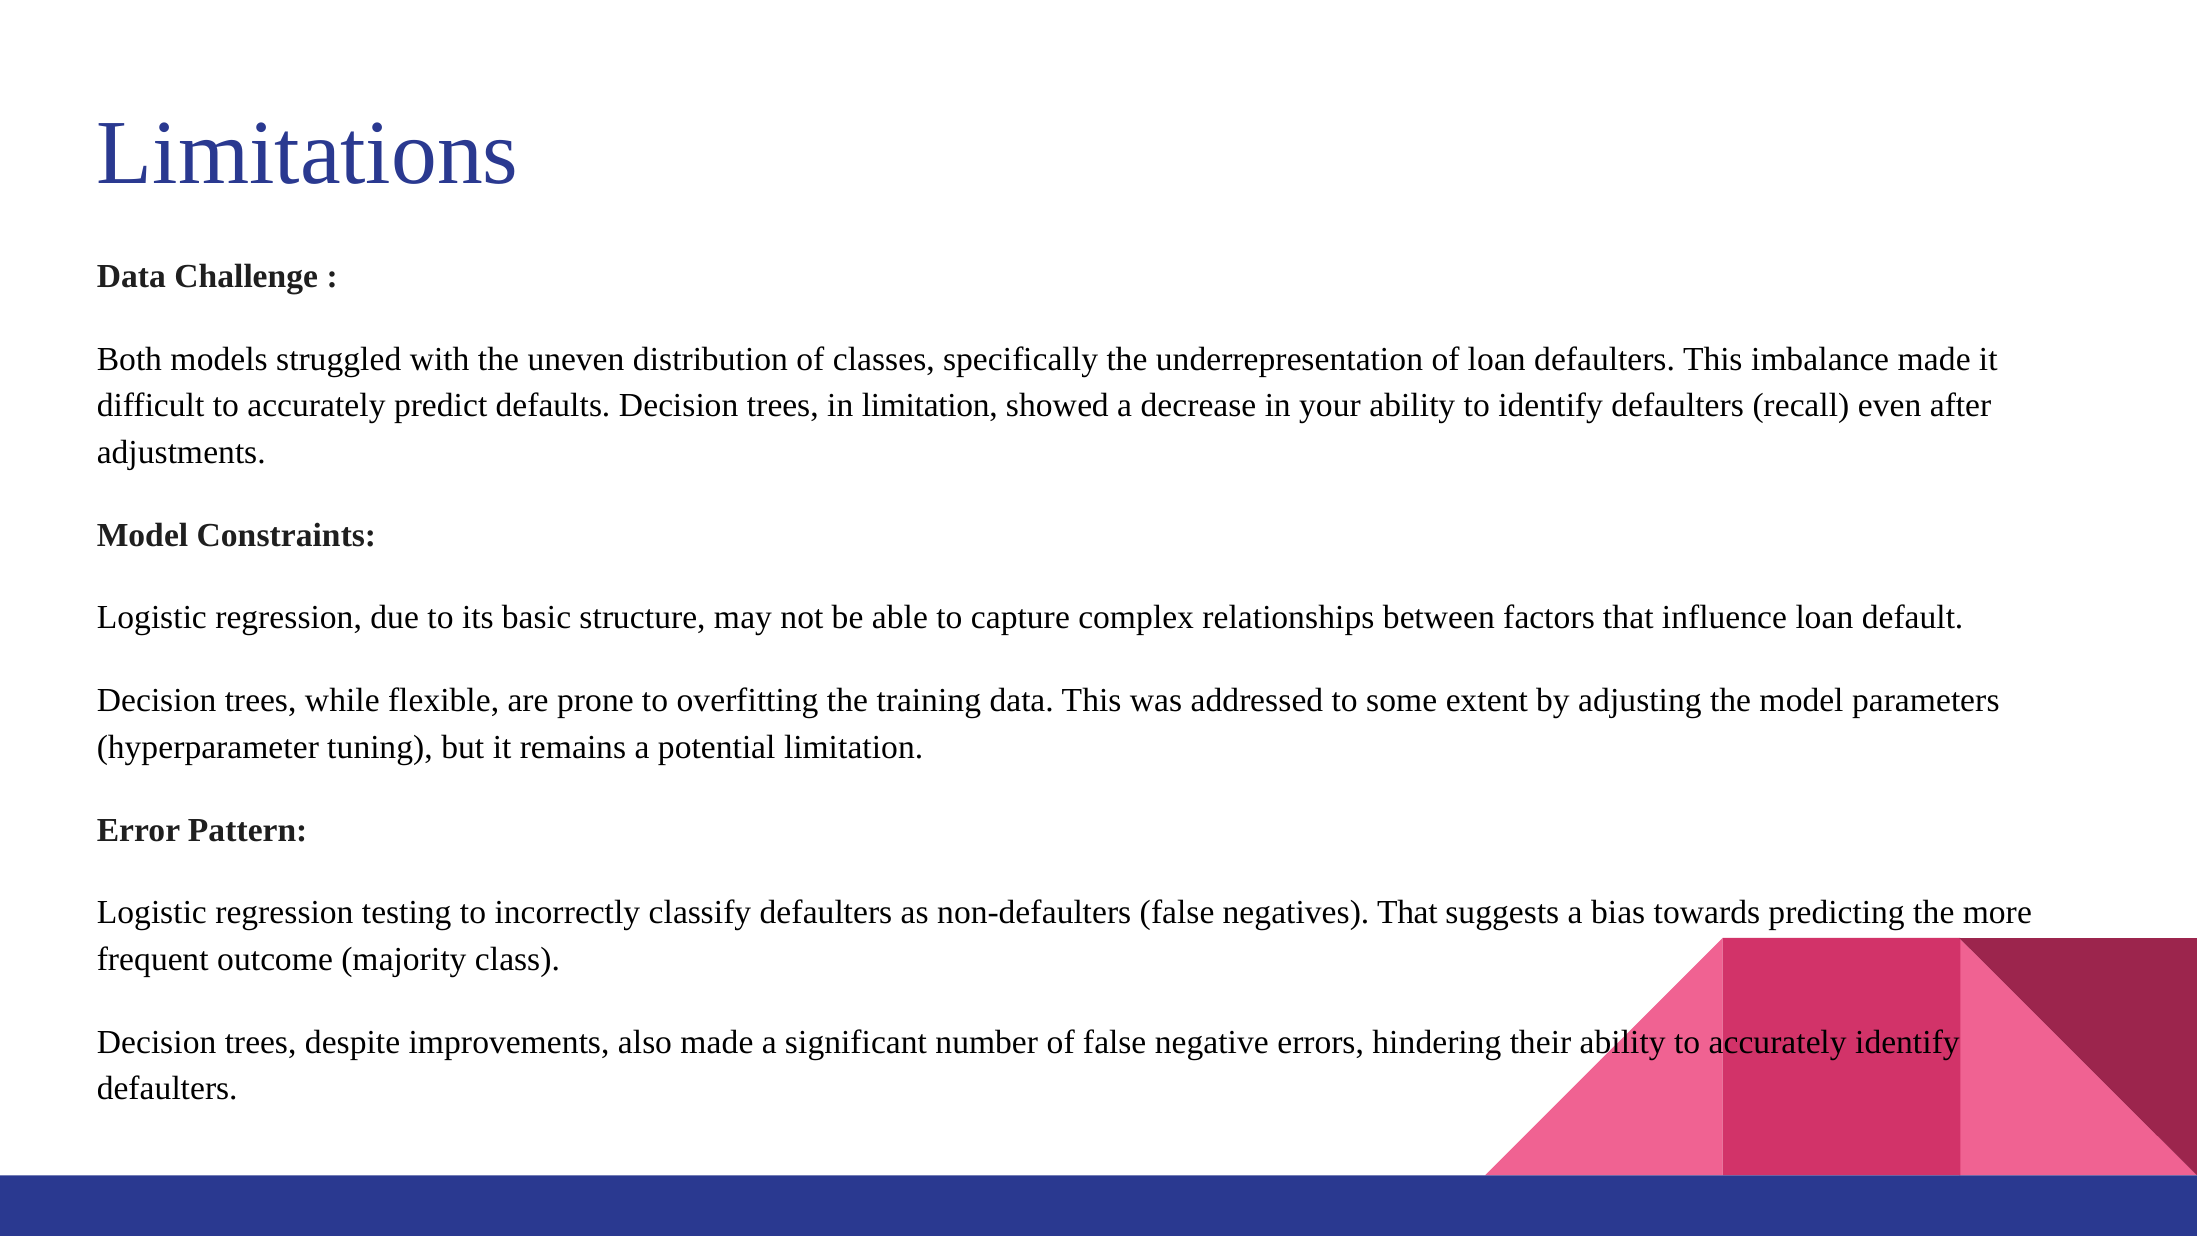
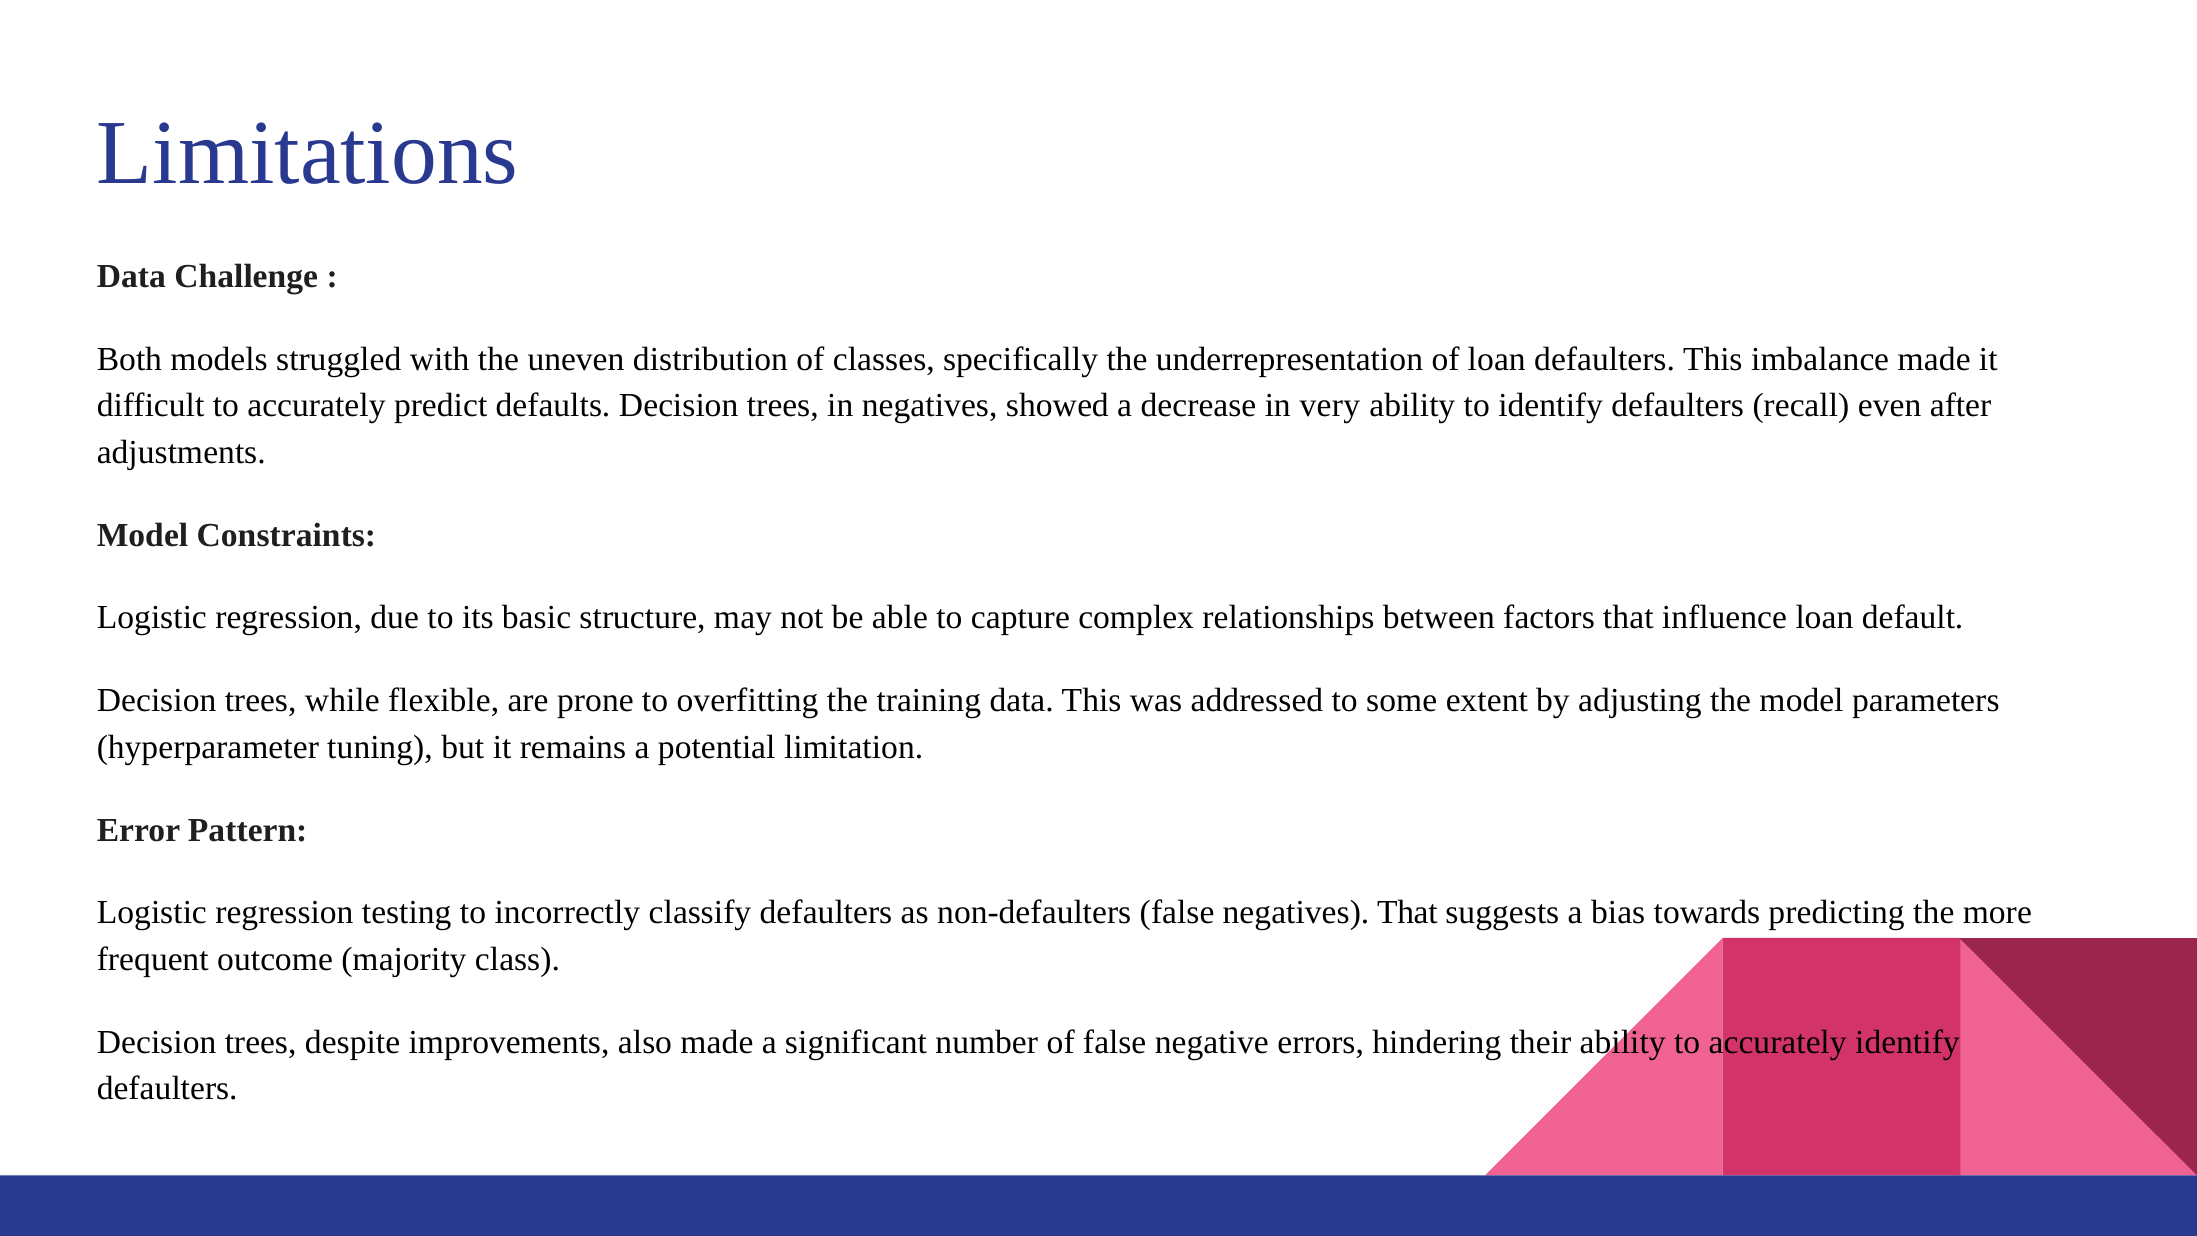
in limitation: limitation -> negatives (930, 406)
your: your -> very (1330, 406)
